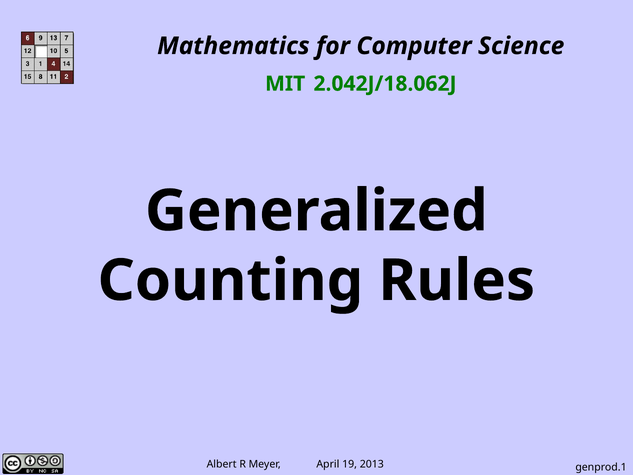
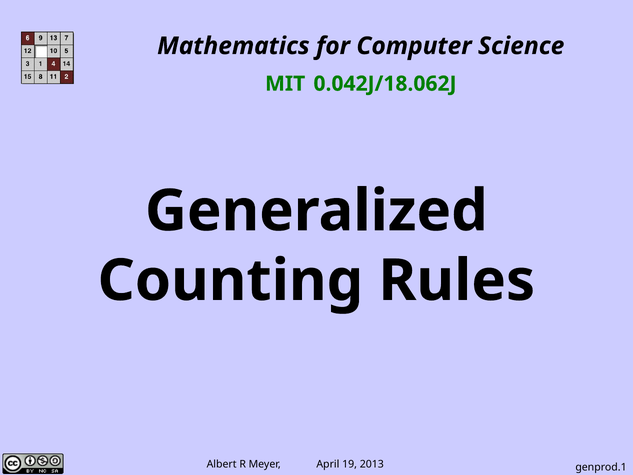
2.042J/18.062J: 2.042J/18.062J -> 0.042J/18.062J (385, 84)
